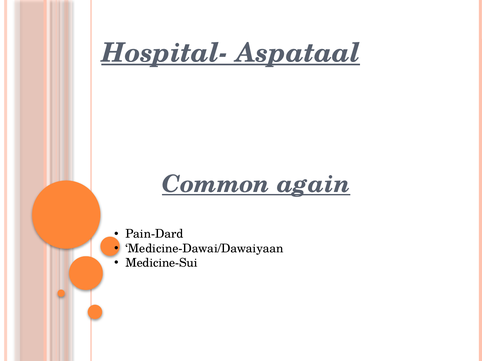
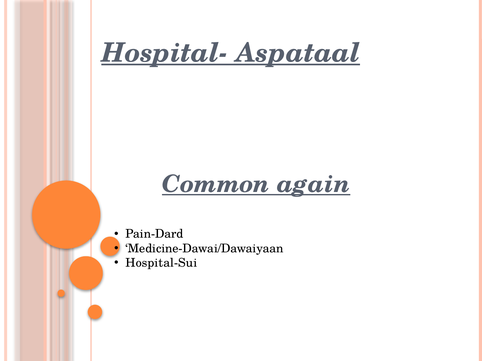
Medicine-Sui: Medicine-Sui -> Hospital-Sui (161, 263)
